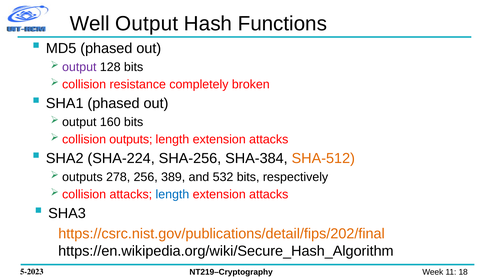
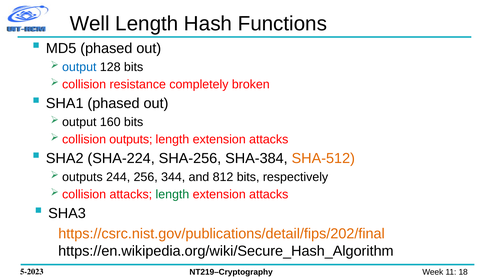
Well Output: Output -> Length (147, 24)
output colour: purple -> blue (79, 67)
278: 278 -> 244 (118, 177)
389: 389 -> 344 (173, 177)
532: 532 -> 812 (223, 177)
length colour: blue -> green (172, 194)
